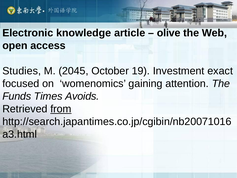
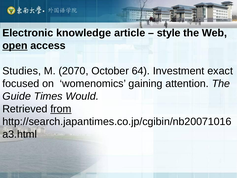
olive: olive -> style (169, 33)
open underline: none -> present (15, 46)
2045: 2045 -> 2070 (74, 71)
19: 19 -> 64 (141, 71)
Funds: Funds -> Guide (17, 96)
Avoids: Avoids -> Would (82, 96)
